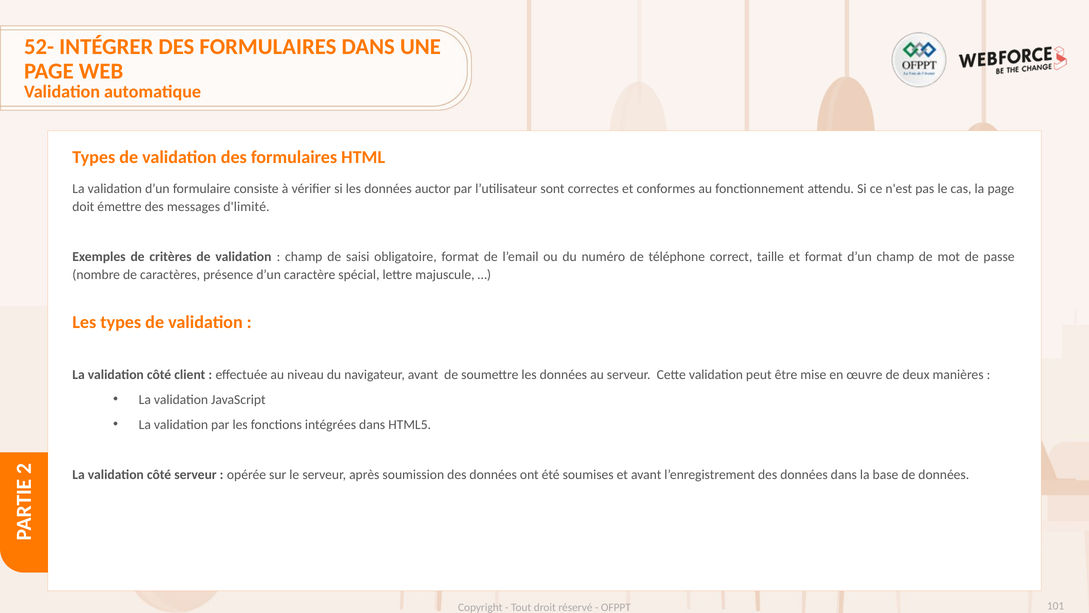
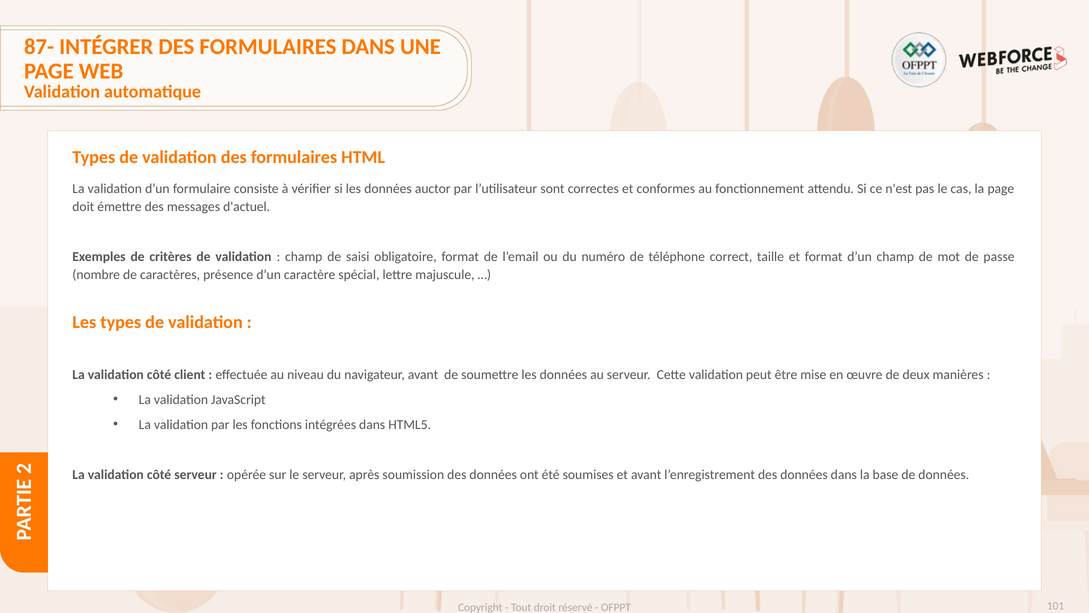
52-: 52- -> 87- (39, 47)
d'limité: d'limité -> d'actuel (247, 207)
